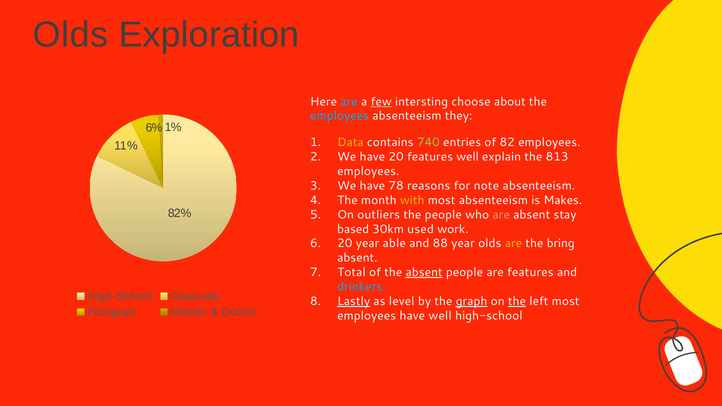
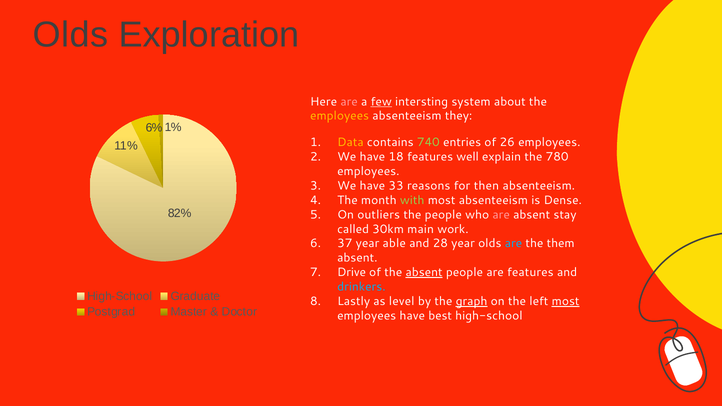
are colour: light blue -> pink (349, 102)
choose: choose -> system (471, 102)
employees colour: light blue -> yellow (340, 116)
82: 82 -> 26 (507, 143)
have 20: 20 -> 18 (396, 157)
813: 813 -> 780 (557, 157)
78: 78 -> 33 (396, 186)
note: note -> then (486, 186)
with colour: yellow -> light green (412, 200)
Makes: Makes -> Dense (563, 200)
based: based -> called (353, 229)
used: used -> main (421, 229)
20: 20 -> 37 (345, 244)
88: 88 -> 28 (440, 244)
are colour: yellow -> light blue (514, 244)
bring: bring -> them (561, 244)
Total: Total -> Drive (352, 272)
Lastly underline: present -> none (354, 301)
the underline: present -> none (517, 301)
most underline: none -> present (566, 301)
have well: well -> best (440, 316)
